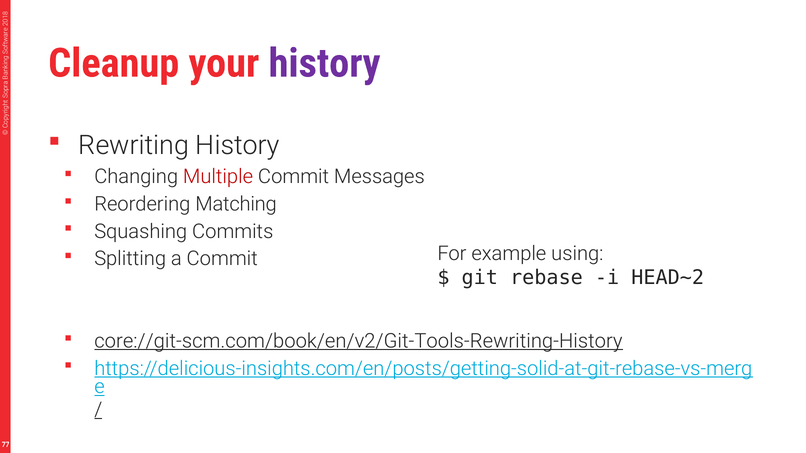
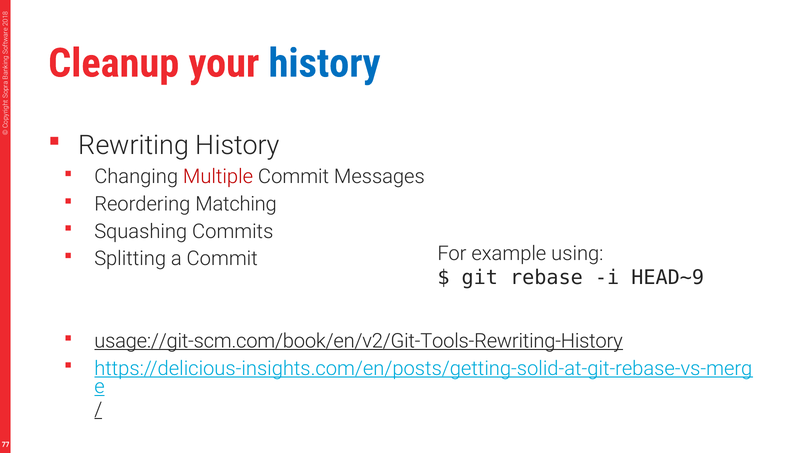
history colour: purple -> blue (325, 63)
HEAD~2: HEAD~2 -> HEAD~9 (668, 278)
core://git-scm.com/book/en/v2/Git-Tools-Rewriting-History: core://git-scm.com/book/en/v2/Git-Tools-Rewriting-History -> usage://git-scm.com/book/en/v2/Git-Tools-Rewriting-History (358, 341)
